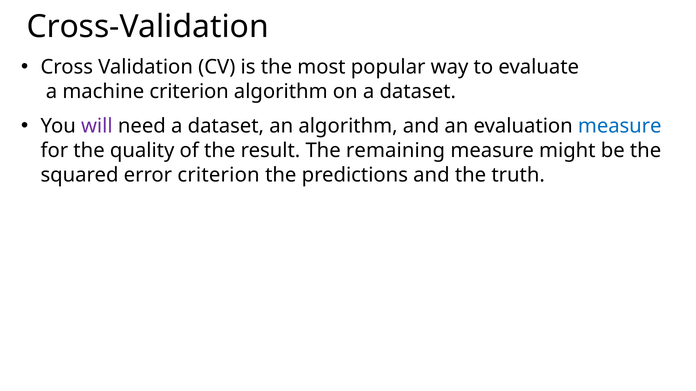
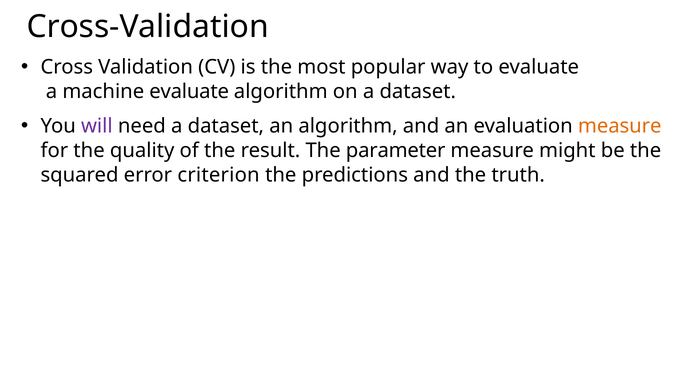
machine criterion: criterion -> evaluate (189, 92)
measure colour: blue -> orange (620, 126)
remaining: remaining -> parameter (396, 151)
